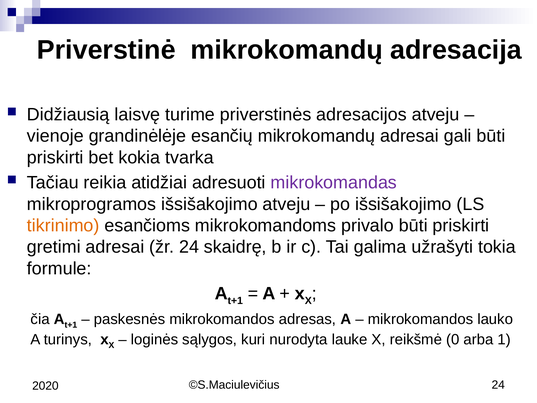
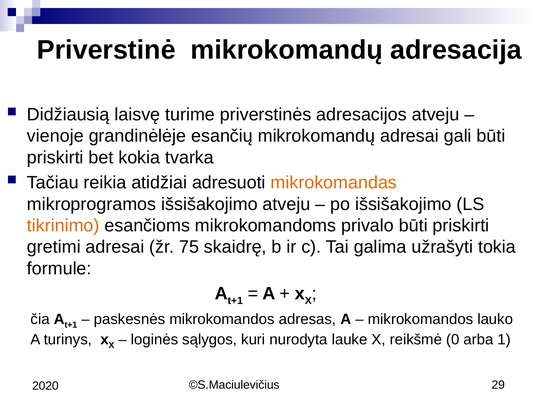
mikrokomandas colour: purple -> orange (334, 182)
žr 24: 24 -> 75 (189, 247)
©S.Maciulevičius 24: 24 -> 29 (498, 385)
